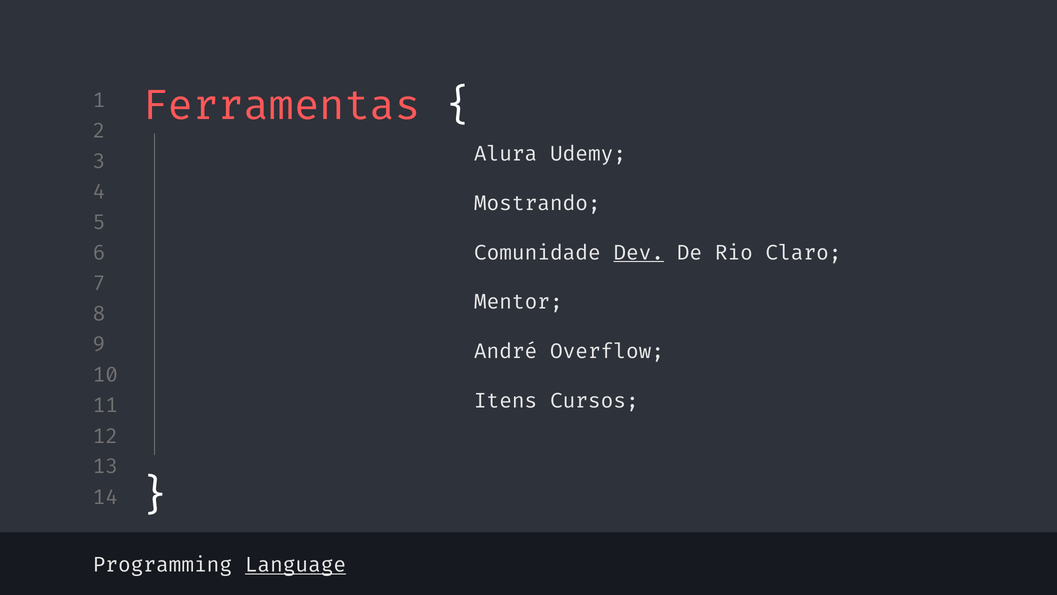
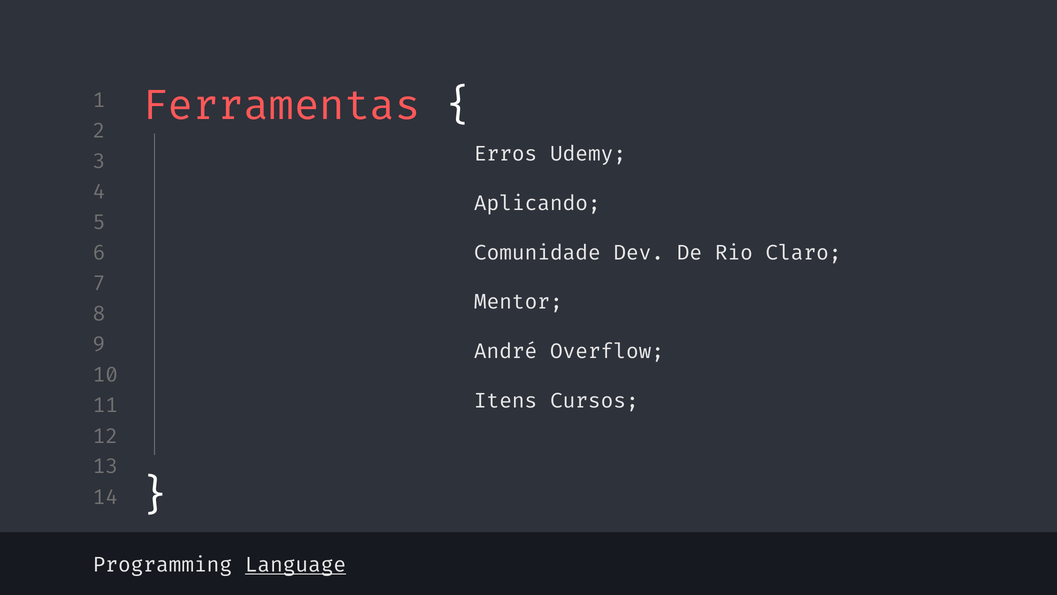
Alura: Alura -> Erros (506, 154)
Mostrando: Mostrando -> Aplicando (537, 203)
Dev underline: present -> none (639, 253)
